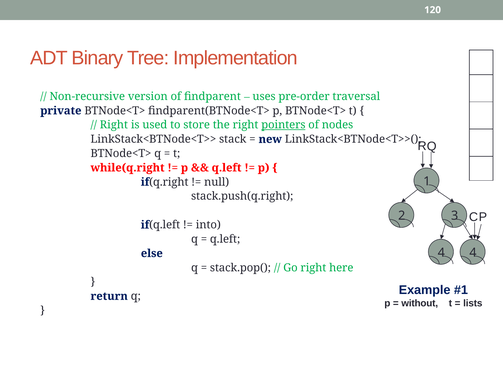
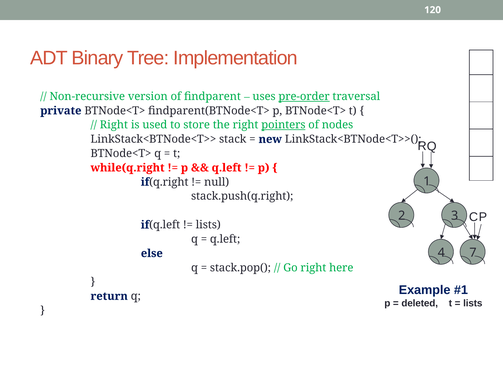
pre-order underline: none -> present (304, 96)
into: into -> lists (208, 225)
4 4: 4 -> 7 (473, 253)
without: without -> deleted (420, 303)
